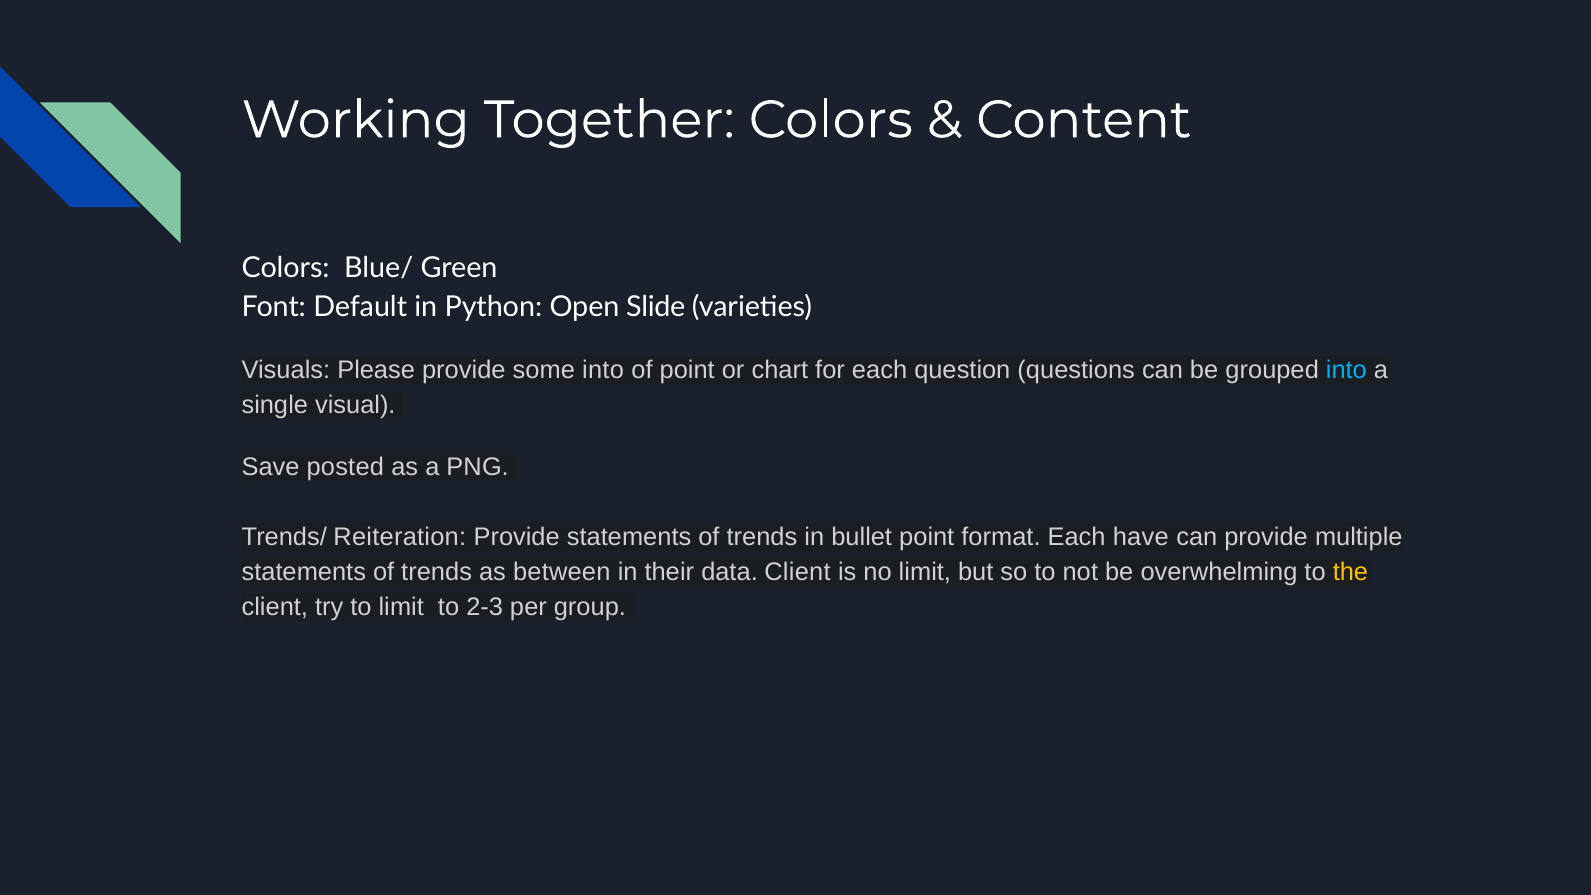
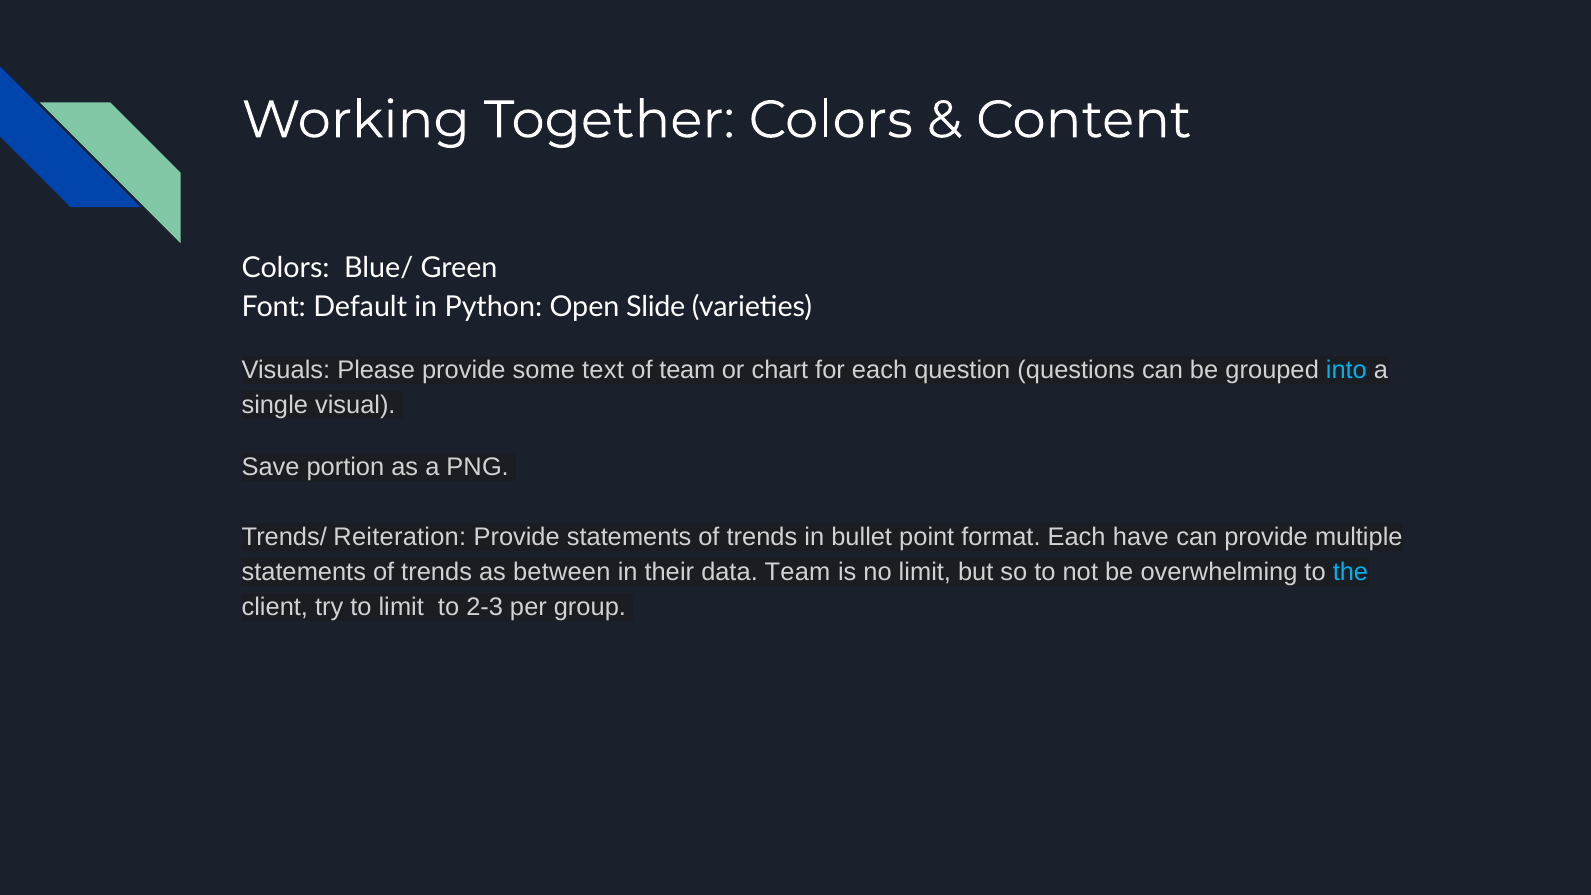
some into: into -> text (603, 371)
of point: point -> team (687, 371)
posted: posted -> portion (345, 467)
data Client: Client -> Team (797, 572)
the colour: yellow -> light blue (1350, 572)
